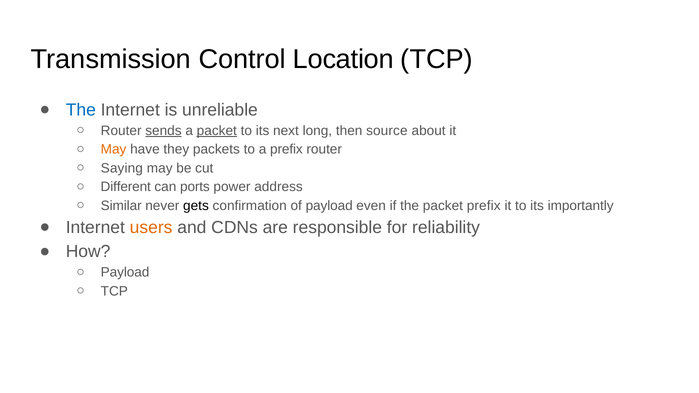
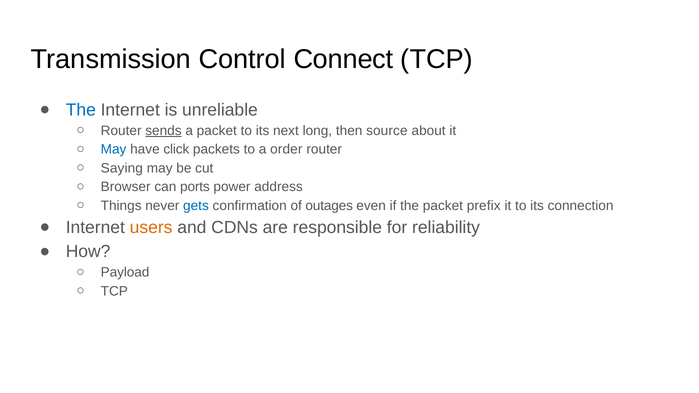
Location: Location -> Connect (343, 59)
packet underline: present -> none (217, 131)
May colour: orange -> blue (114, 149)
they: they -> click (176, 149)
a prefix: prefix -> order (286, 149)
Different: Different -> Browser (126, 187)
Similar: Similar -> Things (121, 206)
gets colour: black -> blue (196, 206)
of payload: payload -> outages (329, 206)
importantly: importantly -> connection (581, 206)
